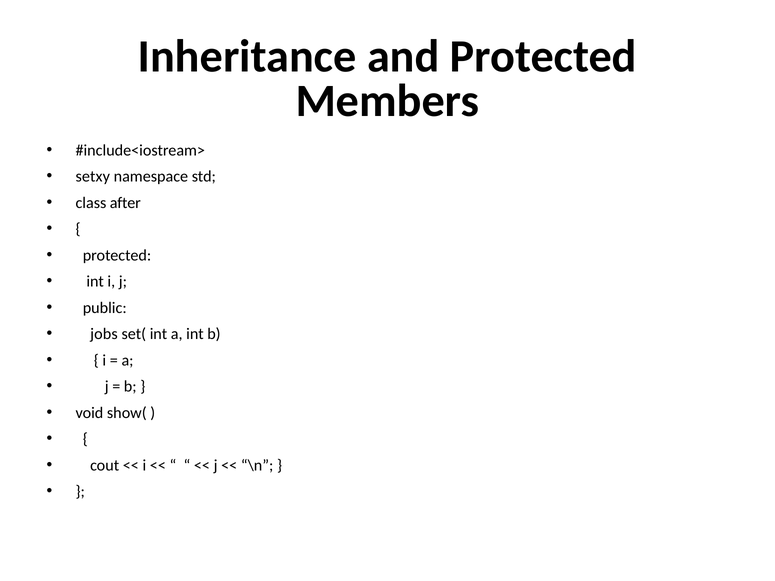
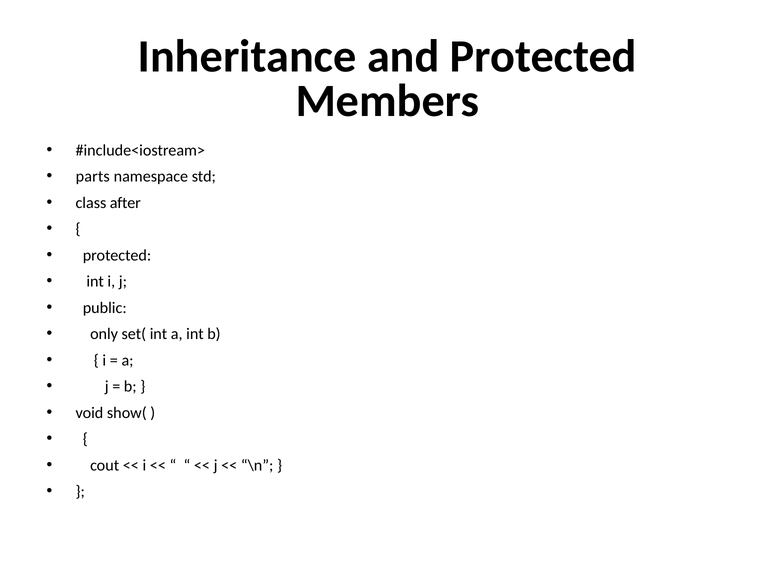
setxy: setxy -> parts (93, 177)
jobs: jobs -> only (104, 334)
